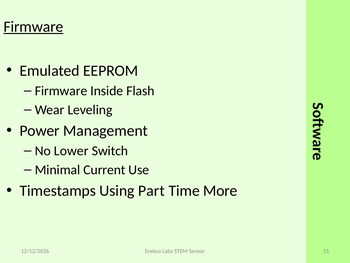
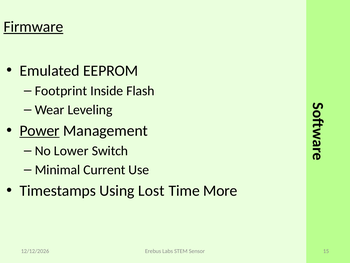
Firmware: Firmware -> Footprint (61, 91)
Power underline: none -> present (40, 130)
Part: Part -> Lost (151, 190)
